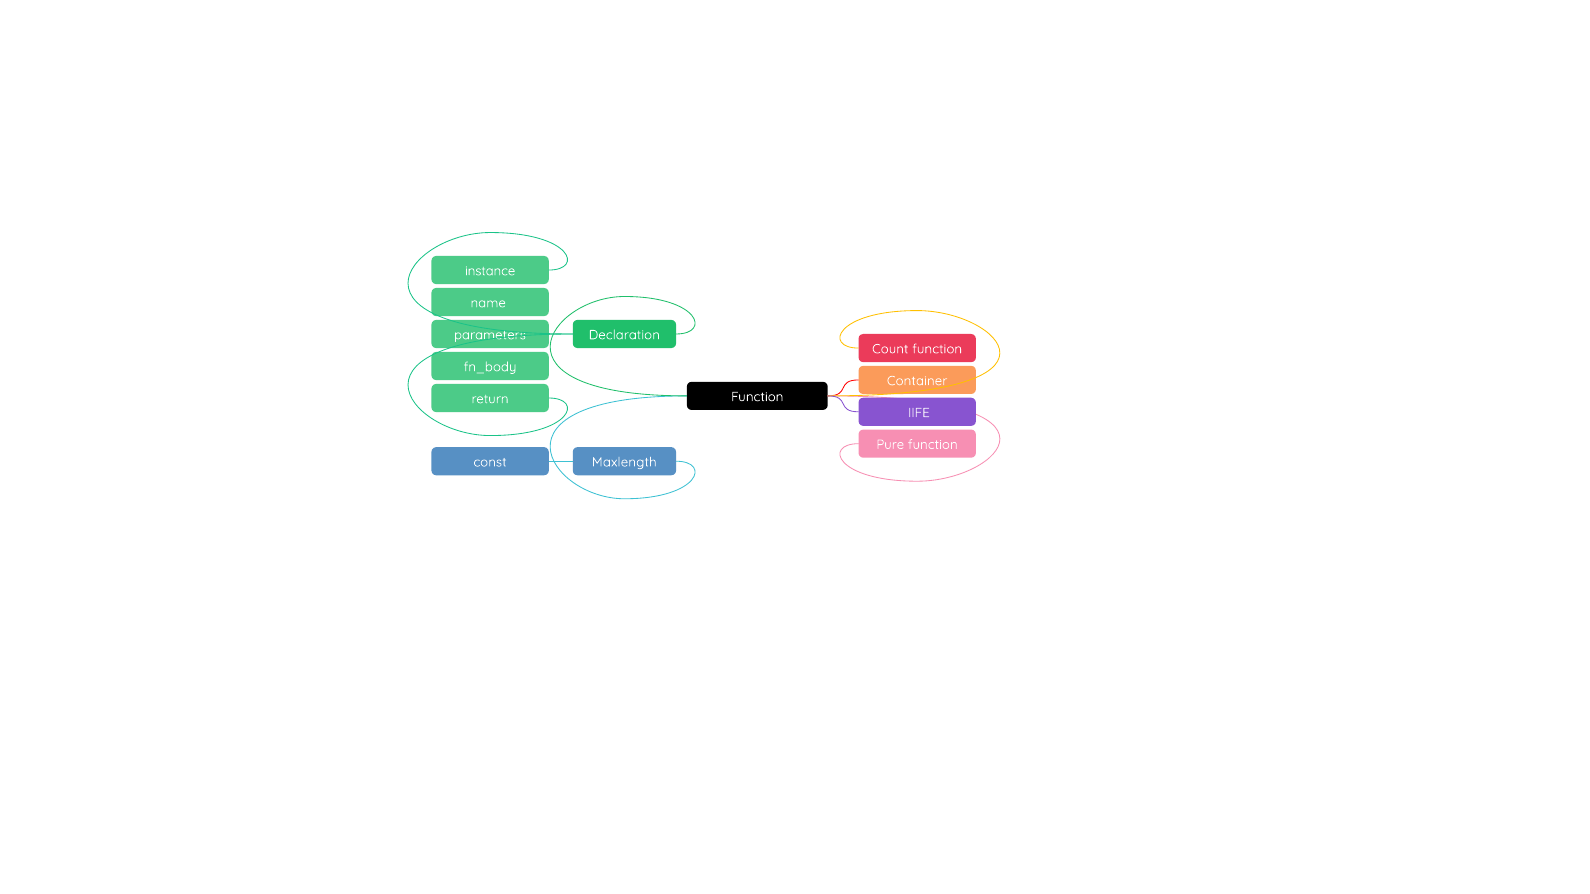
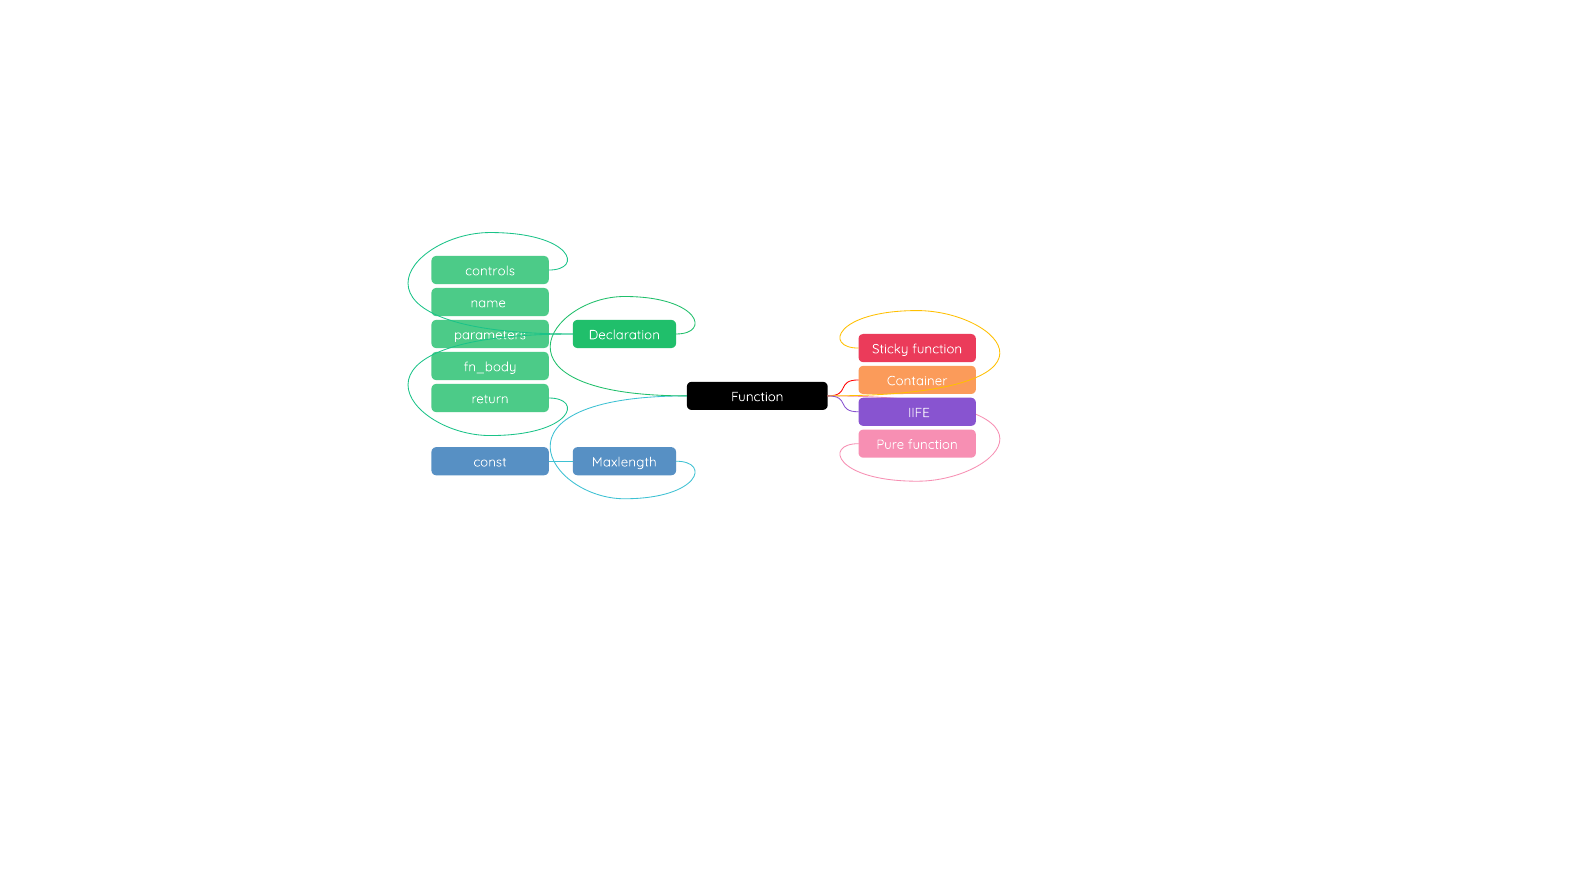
instance: instance -> controls (490, 271)
Count: Count -> Sticky (890, 349)
